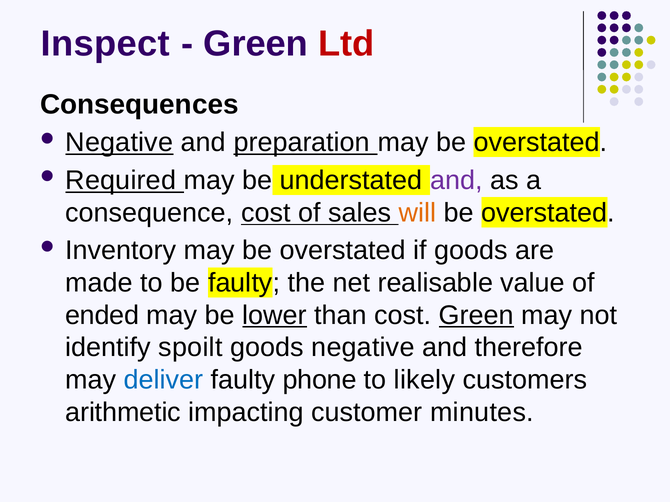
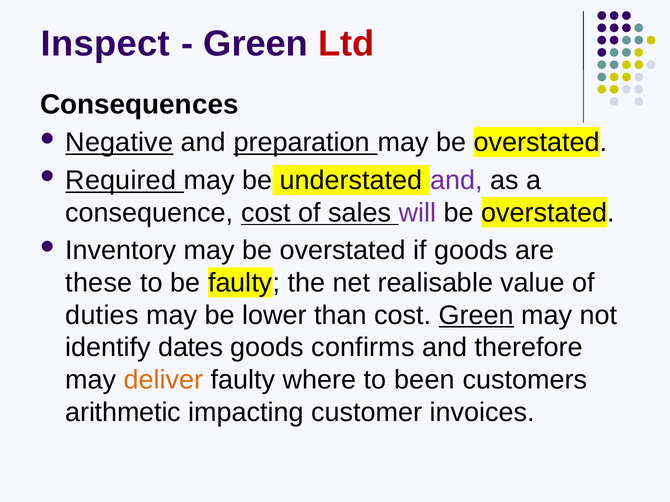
will colour: orange -> purple (417, 213)
made: made -> these (99, 283)
ended: ended -> duties (102, 316)
lower underline: present -> none (275, 316)
spoilt: spoilt -> dates (191, 348)
goods negative: negative -> confirms (363, 348)
deliver colour: blue -> orange (164, 380)
phone: phone -> where (320, 380)
likely: likely -> been (424, 380)
minutes: minutes -> invoices (482, 413)
